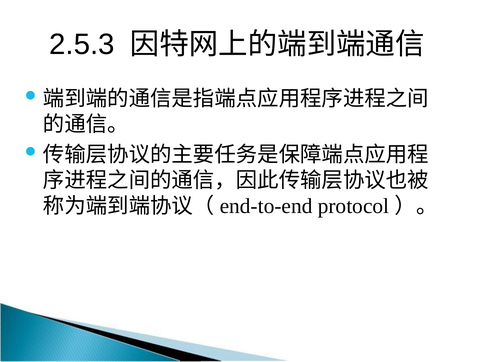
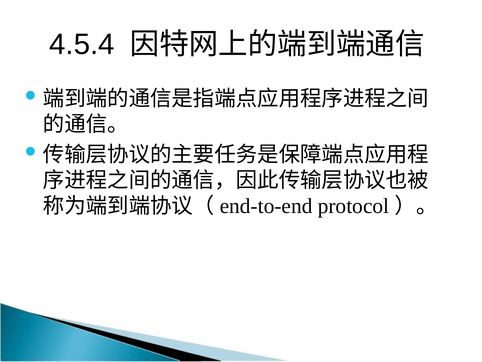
2.5.3: 2.5.3 -> 4.5.4 (82, 44)
